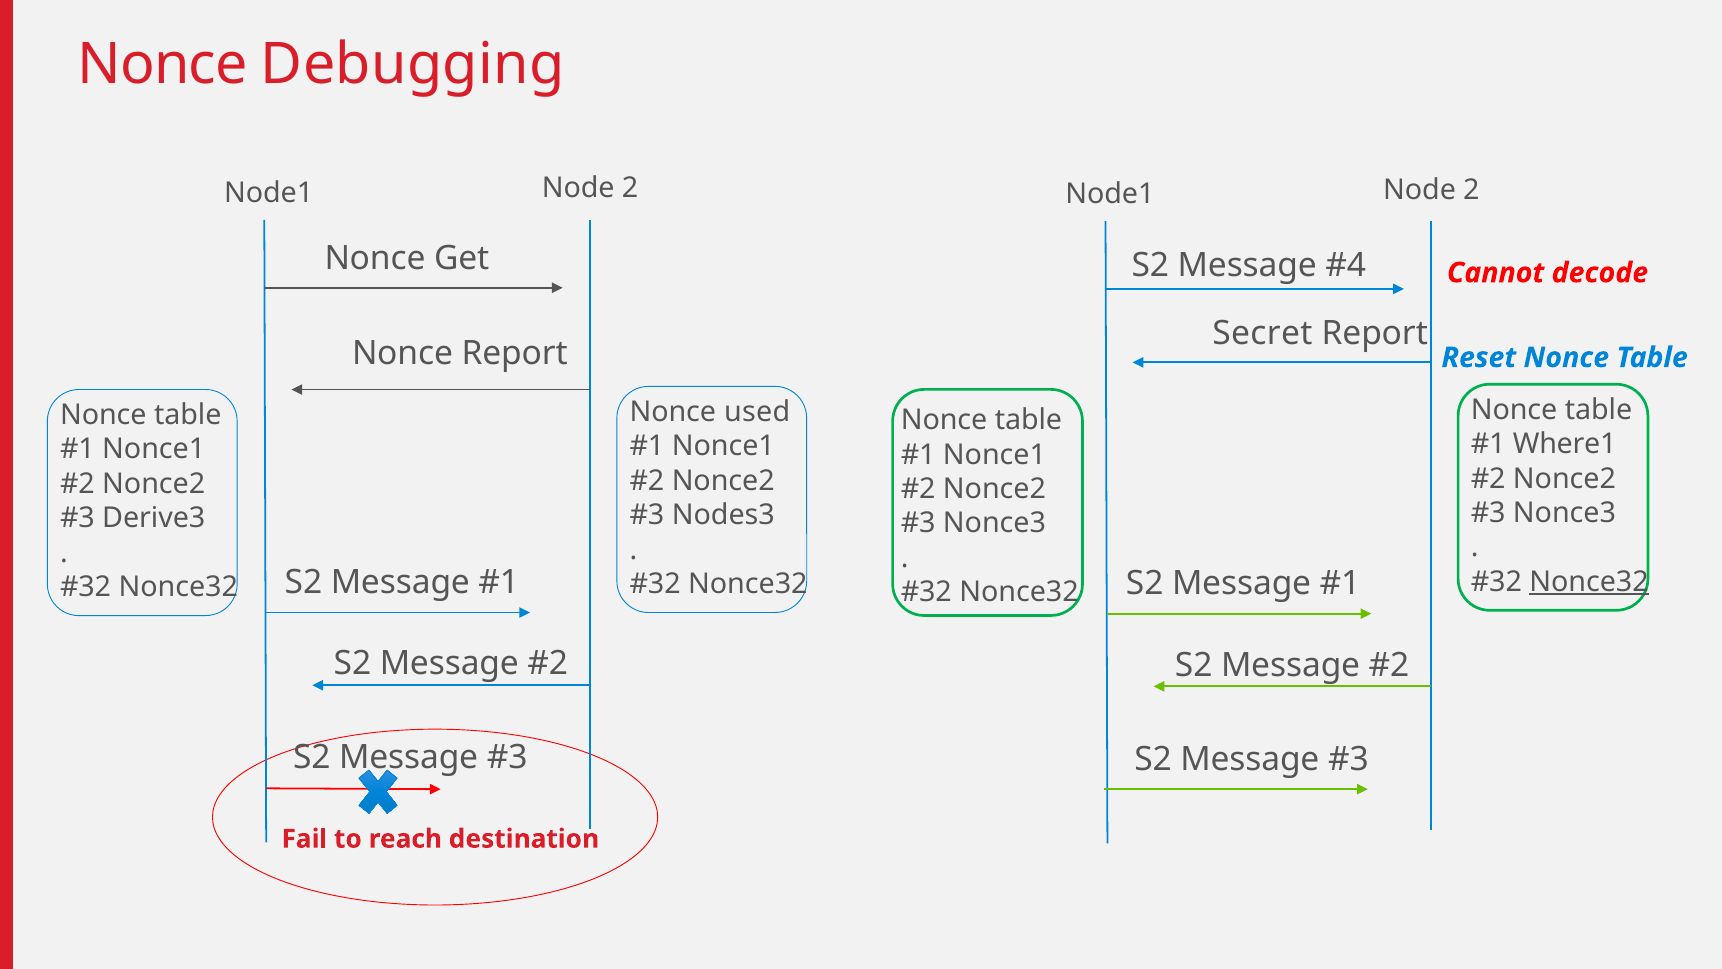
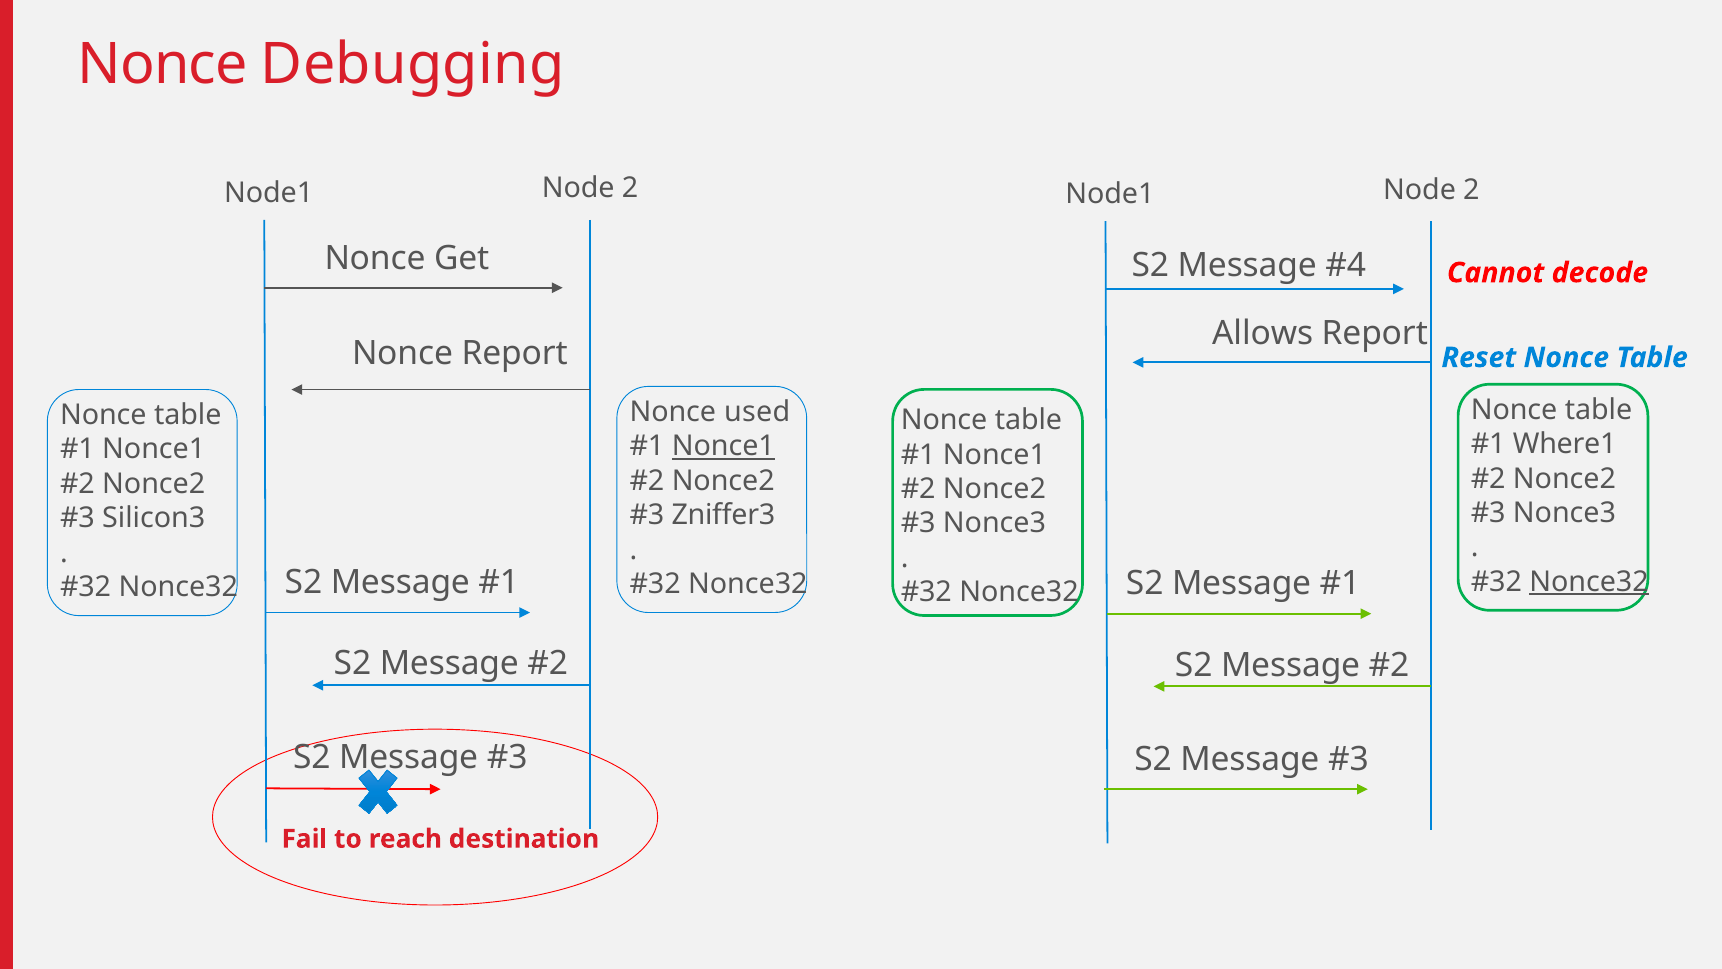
Secret: Secret -> Allows (1263, 333)
Nonce1 underline: none -> present (723, 446)
Nodes3: Nodes3 -> Zniffer3 (723, 515)
Derive3: Derive3 -> Silicon3 (154, 518)
